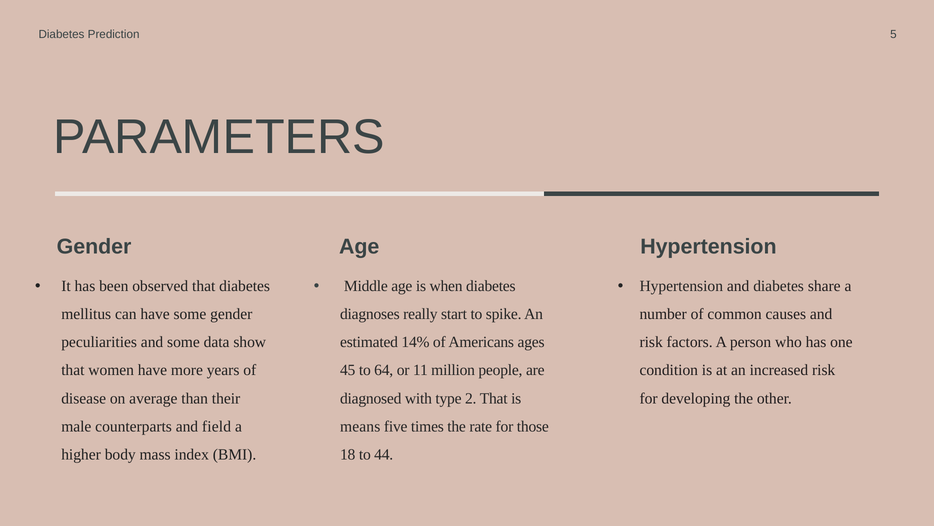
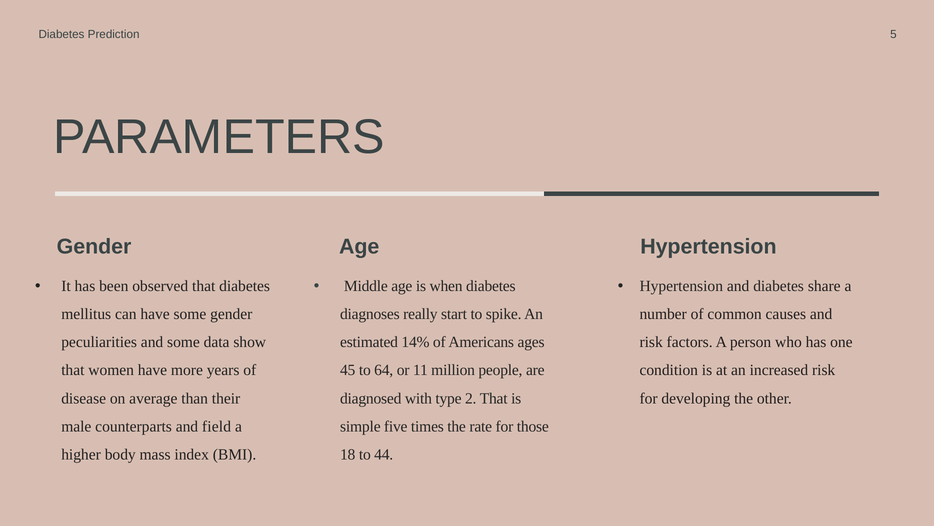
means: means -> simple (360, 426)
